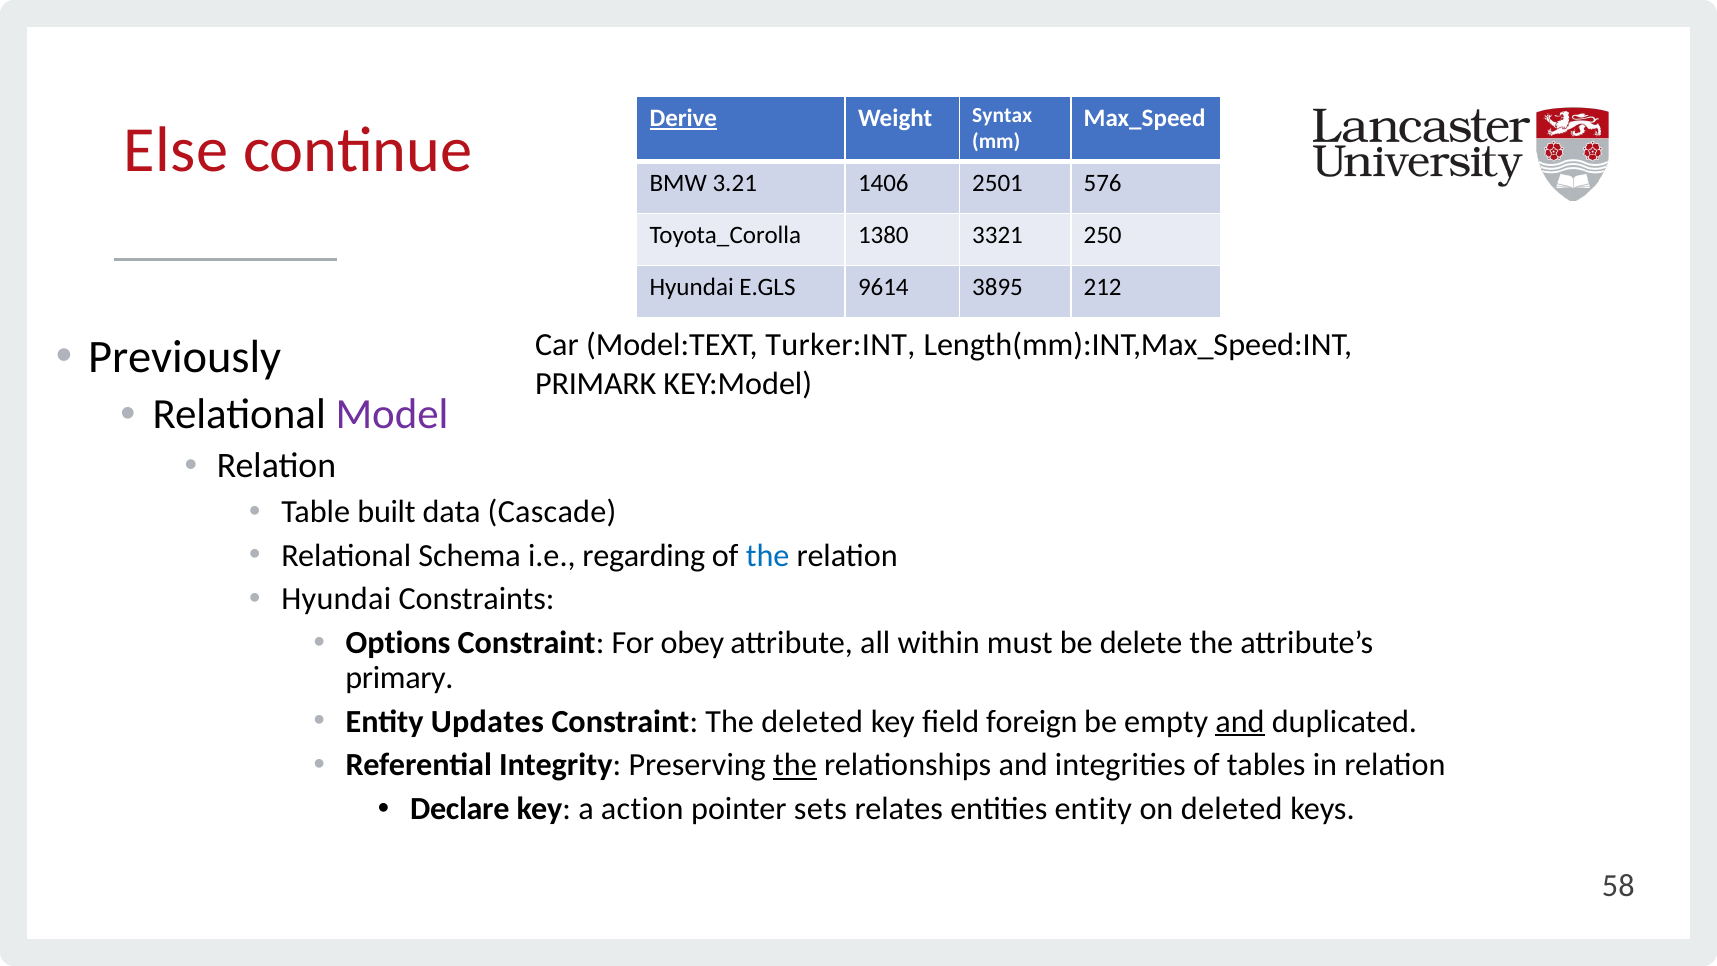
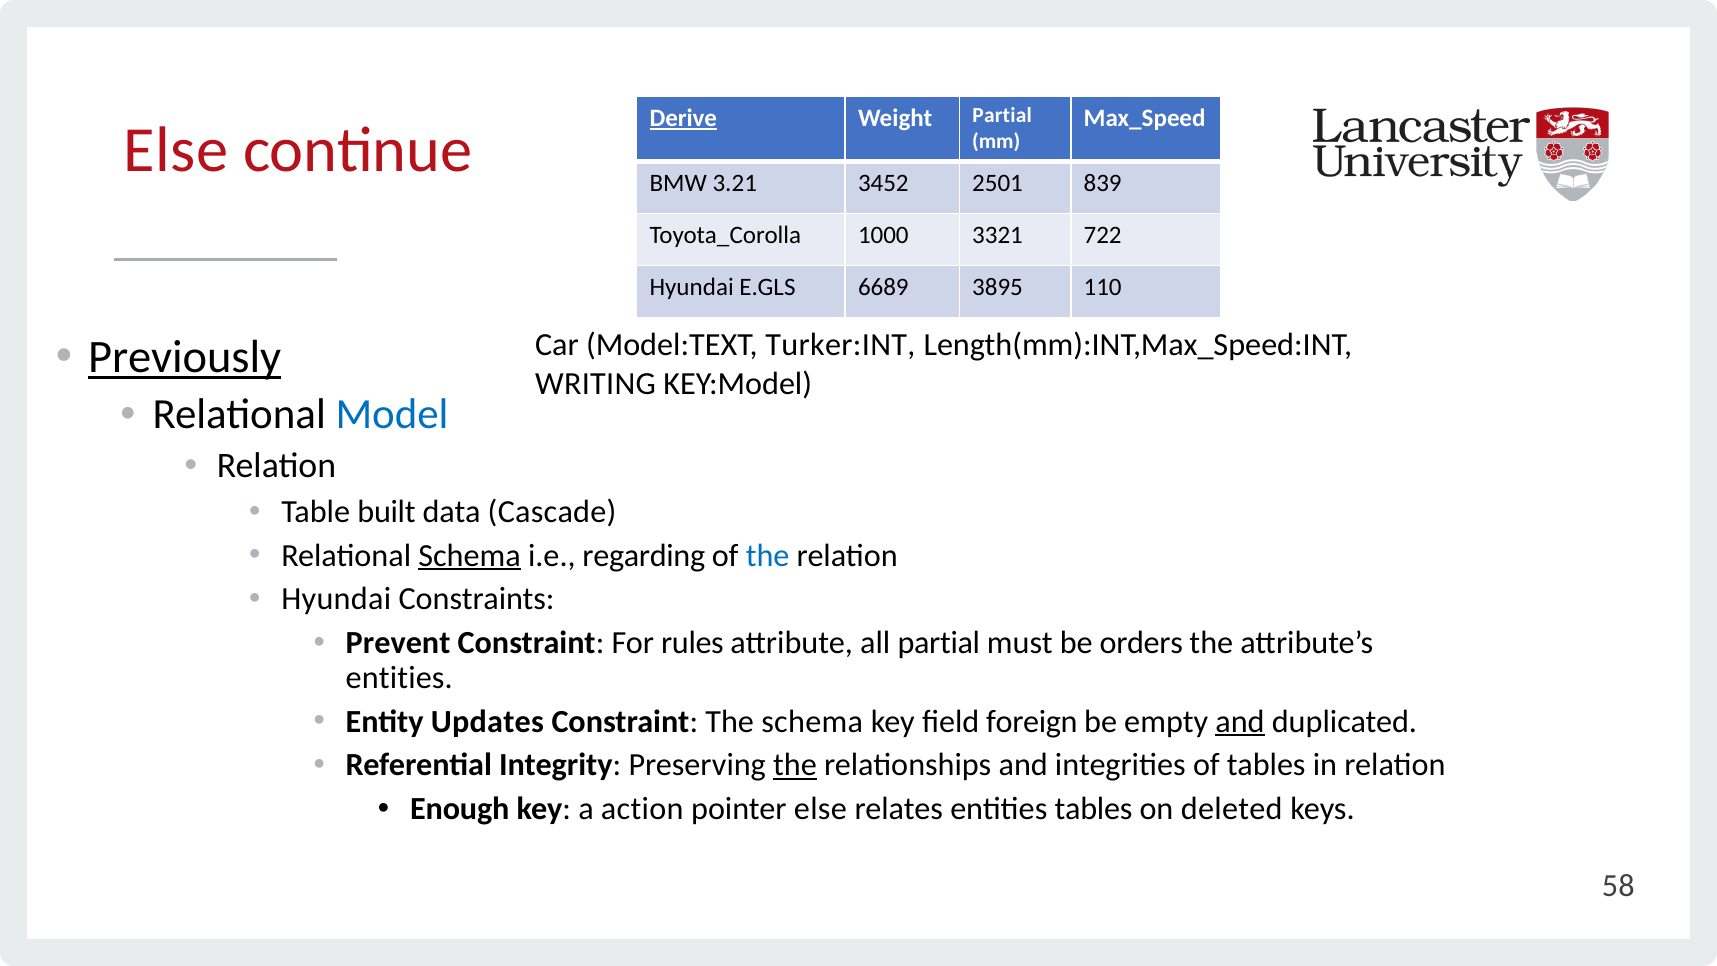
Weight Syntax: Syntax -> Partial (1002, 116)
1406: 1406 -> 3452 (883, 183)
576: 576 -> 839 (1103, 183)
1380: 1380 -> 1000 (883, 235)
250: 250 -> 722 (1103, 235)
9614: 9614 -> 6689 (883, 288)
212: 212 -> 110 (1103, 288)
Previously underline: none -> present (185, 357)
PRIMARK: PRIMARK -> WRITING (596, 383)
Model colour: purple -> blue (392, 415)
Schema underline: none -> present (470, 555)
Options: Options -> Prevent (398, 643)
obey: obey -> rules (692, 643)
all within: within -> partial (939, 643)
delete: delete -> orders (1141, 643)
primary: primary -> entities (399, 678)
The deleted: deleted -> schema (812, 721)
Declare: Declare -> Enough (460, 809)
pointer sets: sets -> else (820, 809)
entities entity: entity -> tables (1093, 809)
